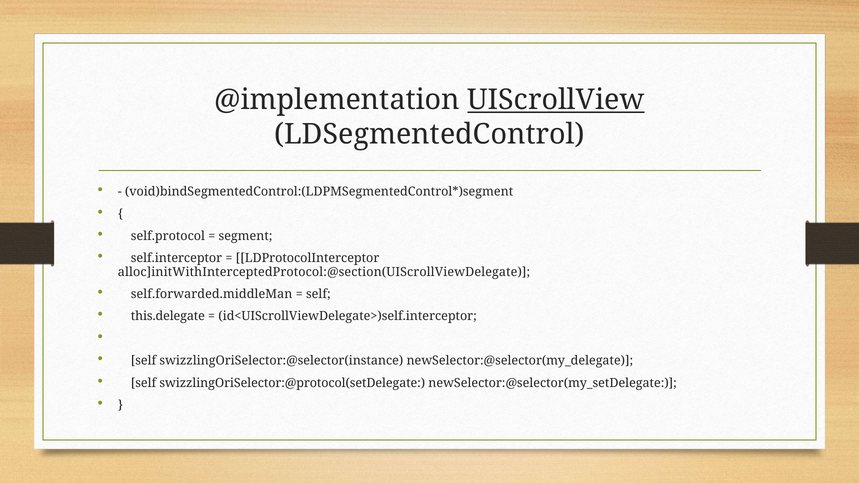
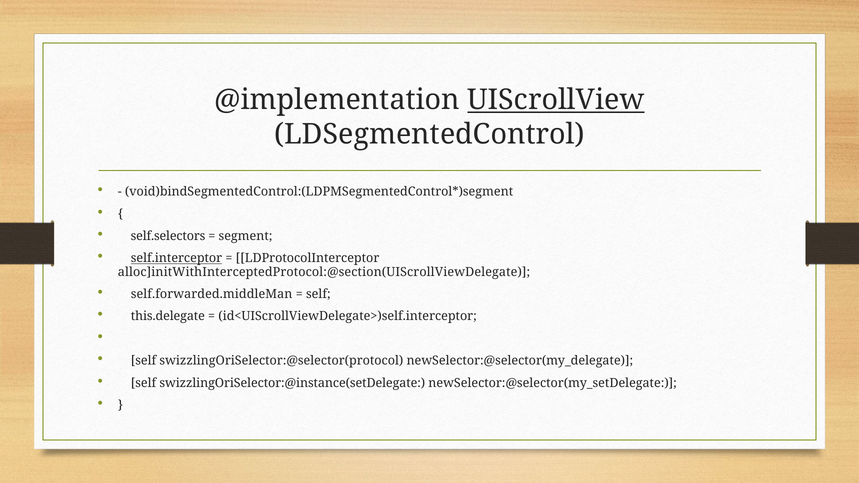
self.protocol: self.protocol -> self.selectors (168, 236)
self.interceptor underline: none -> present (176, 258)
swizzlingOriSelector:@selector(instance: swizzlingOriSelector:@selector(instance -> swizzlingOriSelector:@selector(protocol (281, 361)
swizzlingOriSelector:@protocol(setDelegate: swizzlingOriSelector:@protocol(setDelegate -> swizzlingOriSelector:@instance(setDelegate (292, 383)
